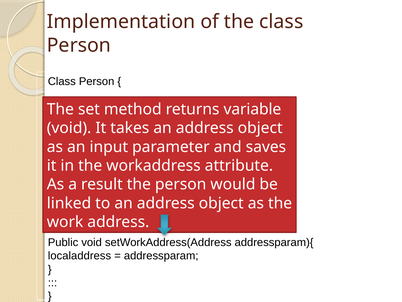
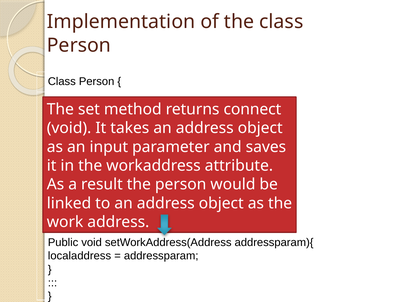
variable: variable -> connect (252, 109)
